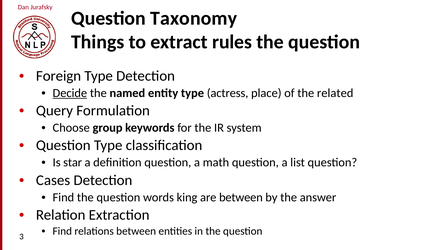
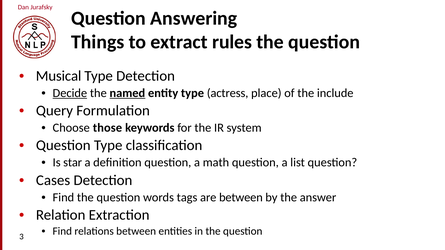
Taxonomy: Taxonomy -> Answering (194, 18)
Foreign: Foreign -> Musical (59, 76)
named underline: none -> present (127, 93)
related: related -> include (335, 93)
group: group -> those (107, 128)
king: king -> tags (187, 198)
